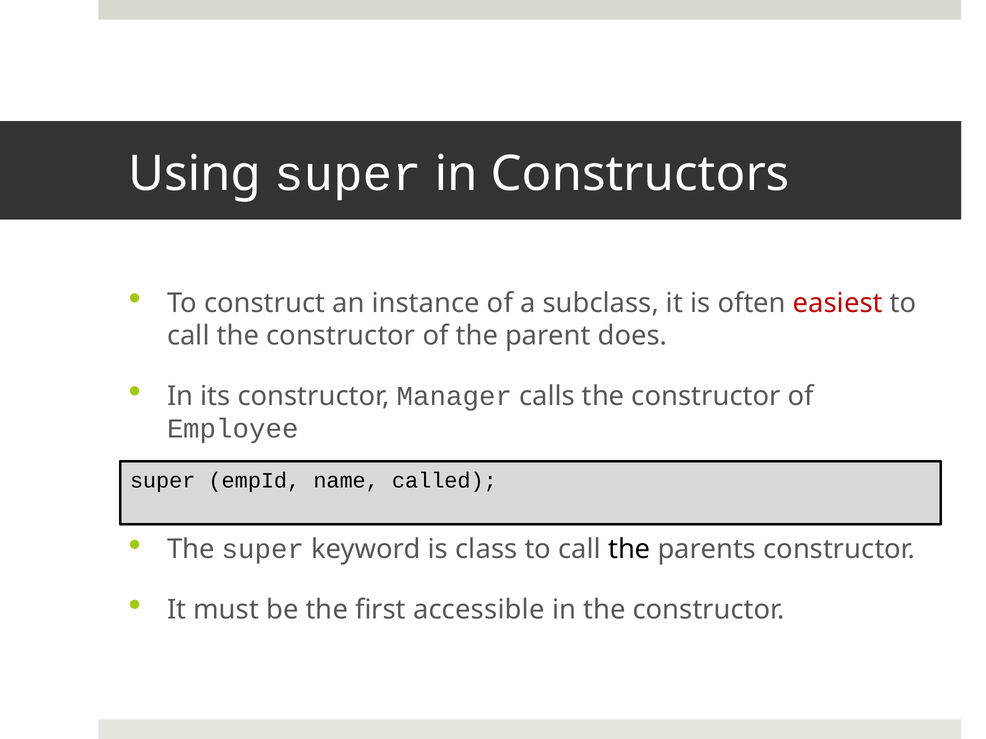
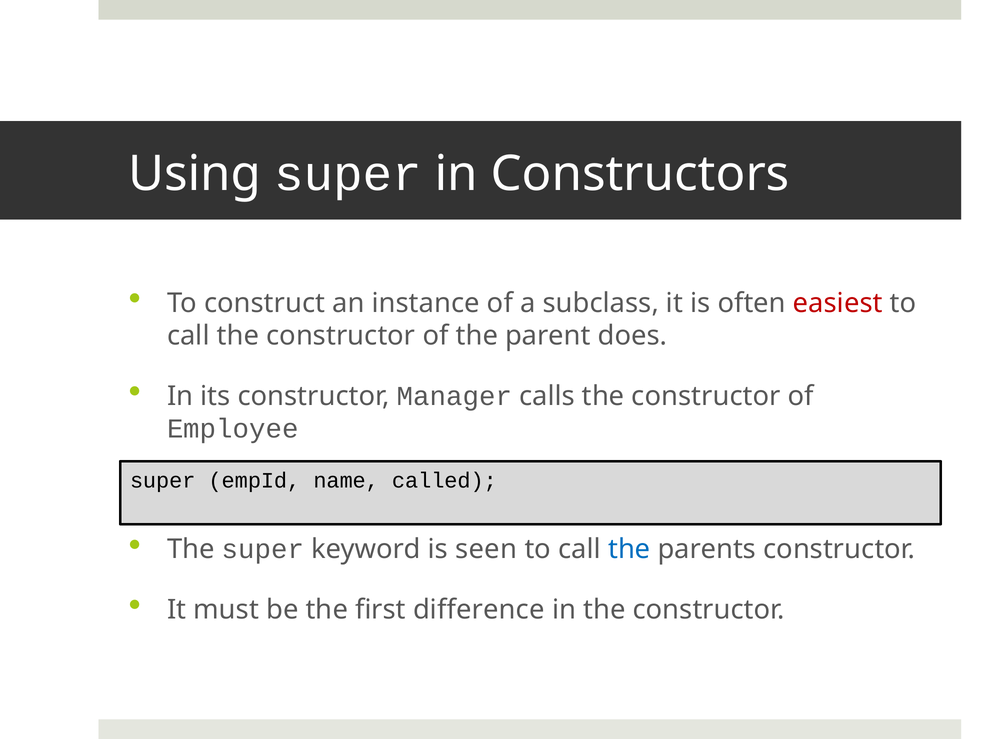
class: class -> seen (486, 550)
the colour: black -> blue (629, 550)
accessible: accessible -> difference (479, 610)
